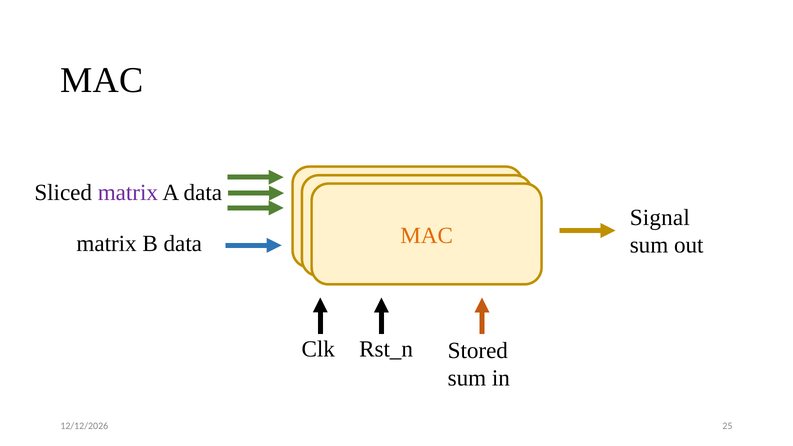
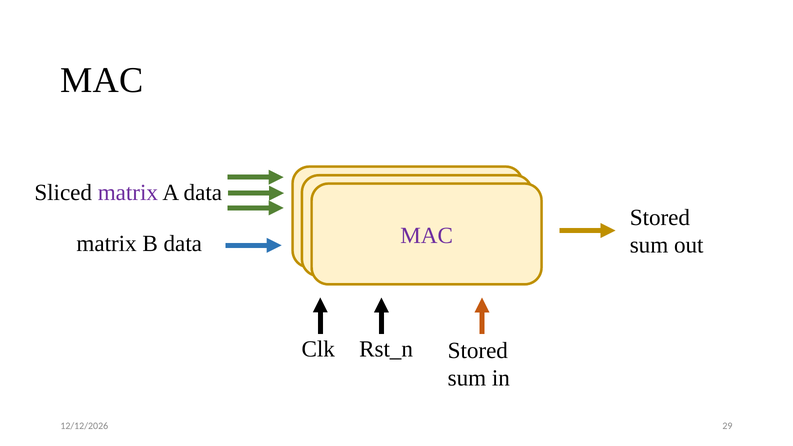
Signal: Signal -> Stored (660, 217)
MAC colour: orange -> purple (427, 236)
25: 25 -> 29 (727, 426)
